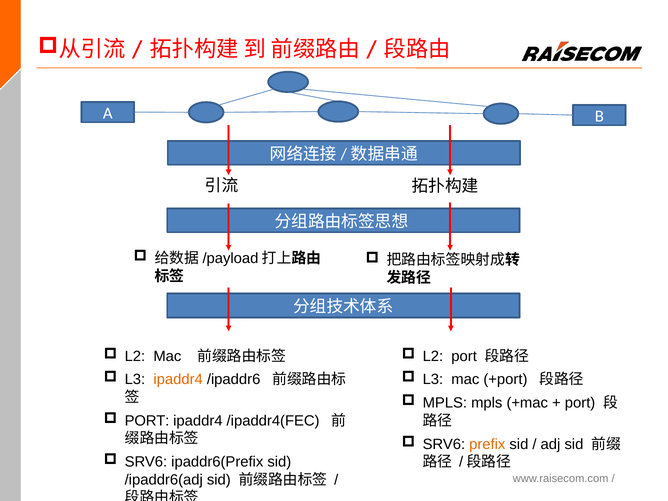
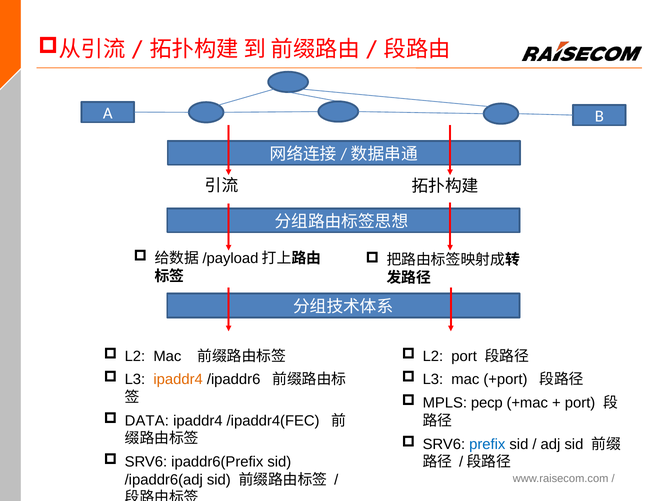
MPLS mpls: mpls -> pecp (487, 403)
PORT: PORT -> DATA (147, 421)
prefix colour: orange -> blue (487, 444)
